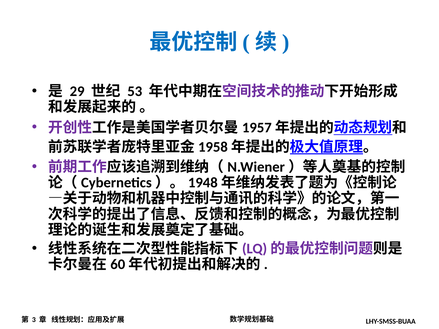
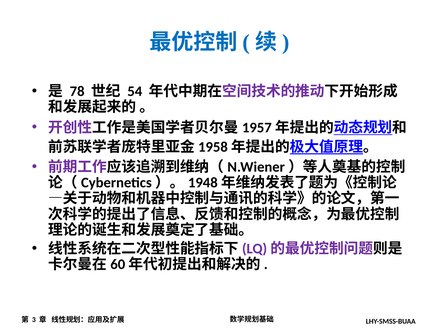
29: 29 -> 78 (77, 91)
53: 53 -> 54 (135, 91)
